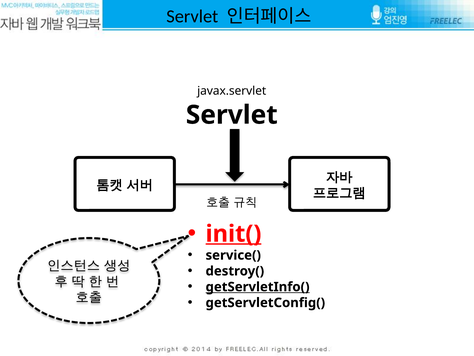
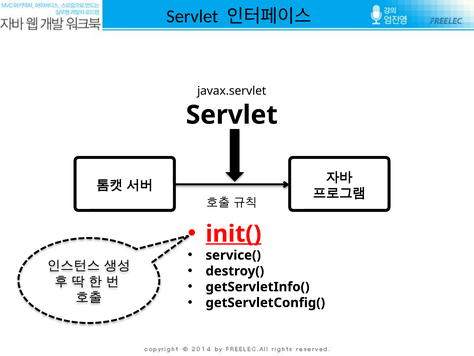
getServletInfo( underline: present -> none (258, 287)
